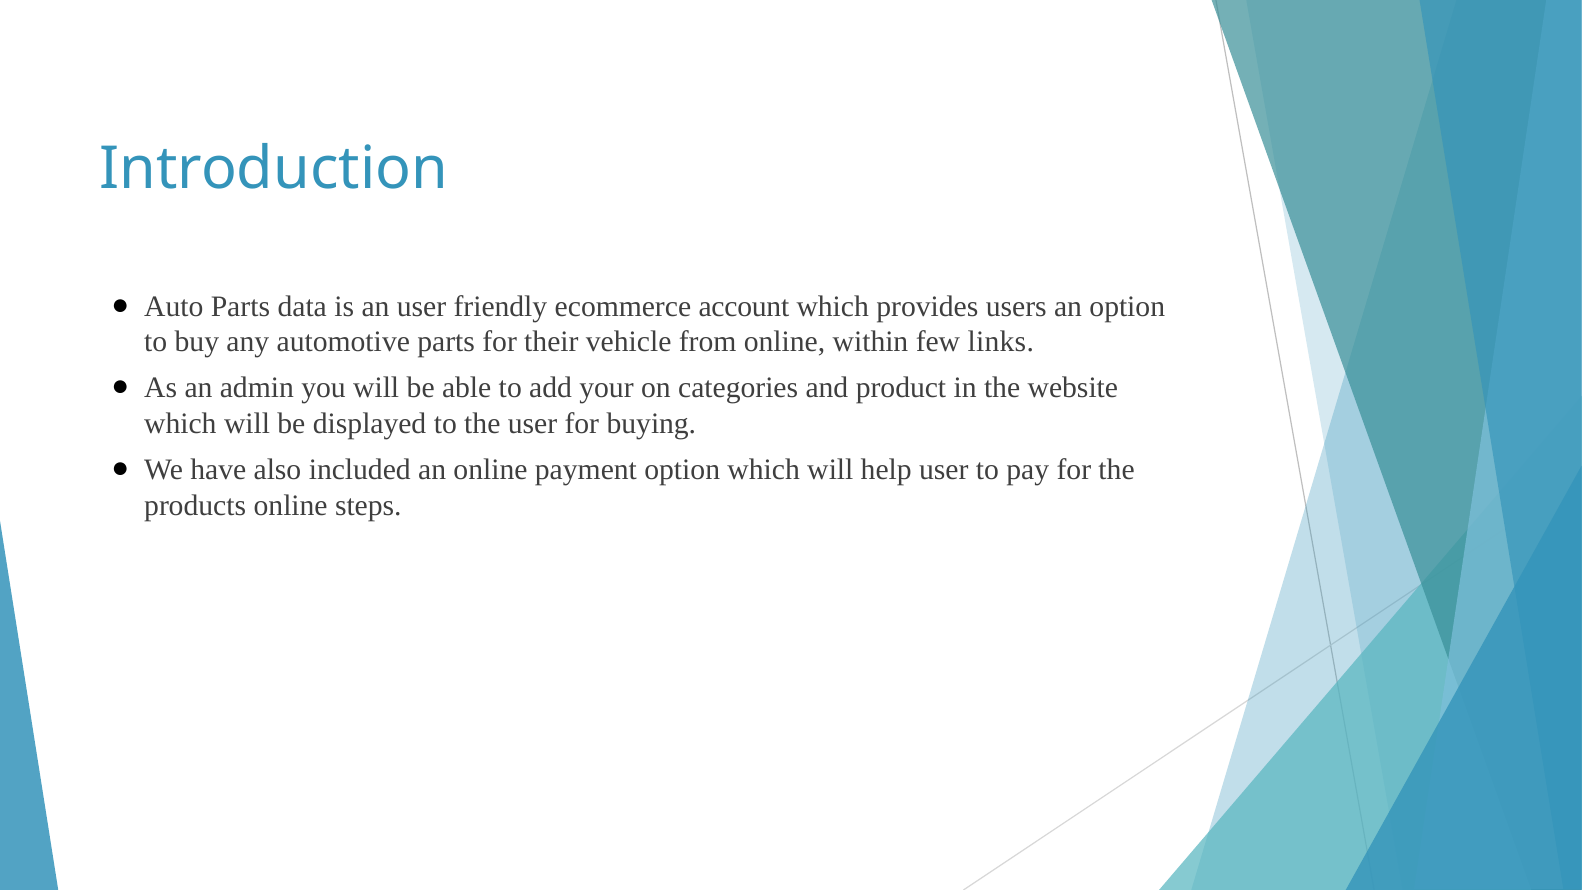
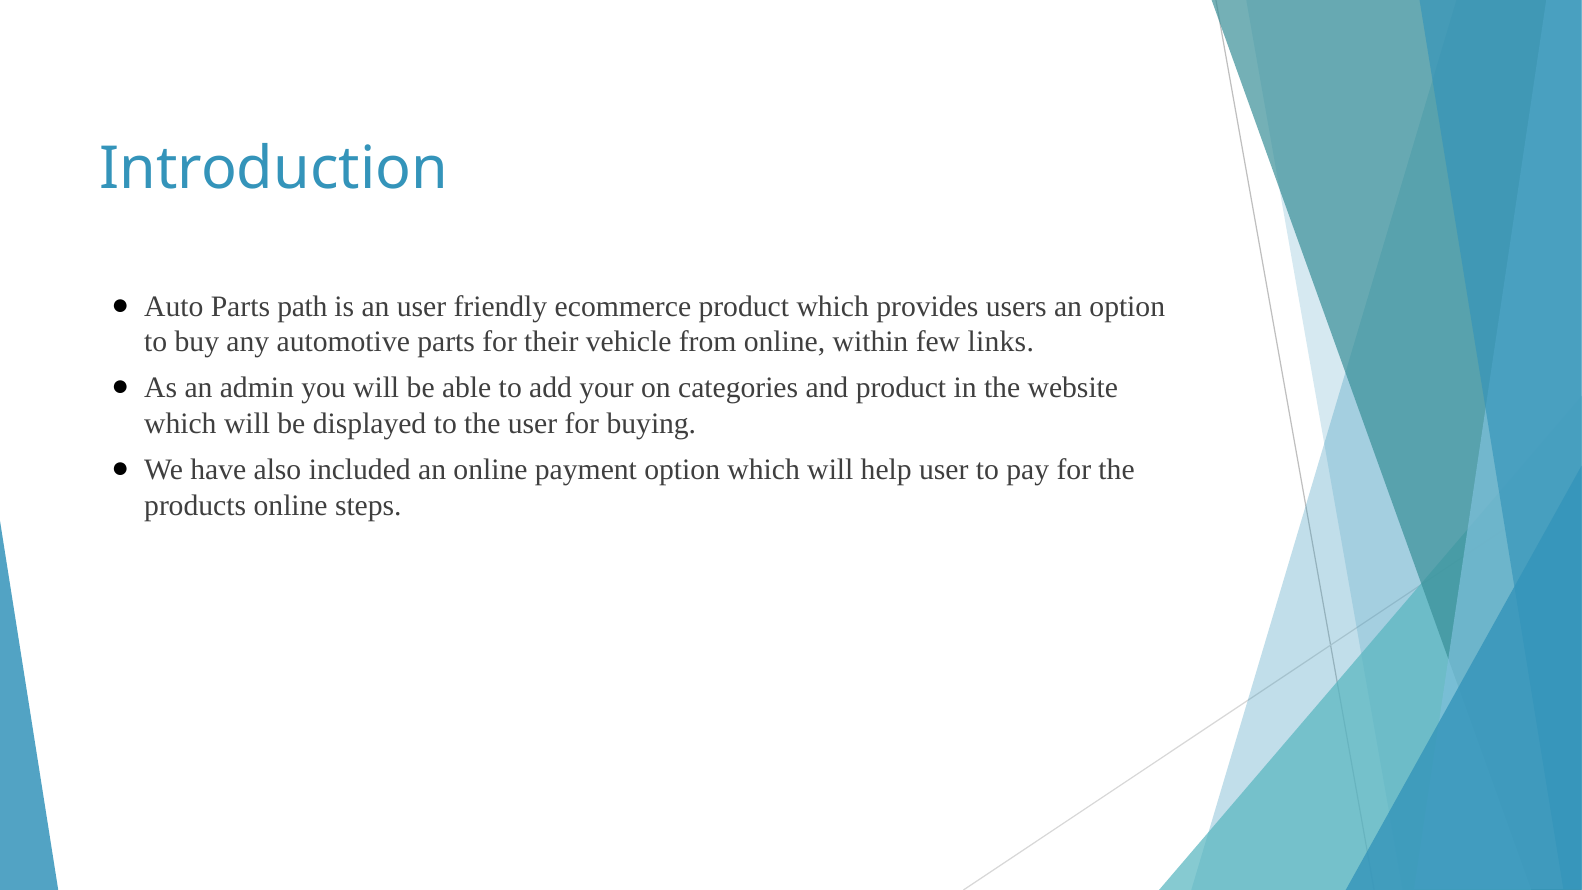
data: data -> path (302, 306)
ecommerce account: account -> product (744, 306)
